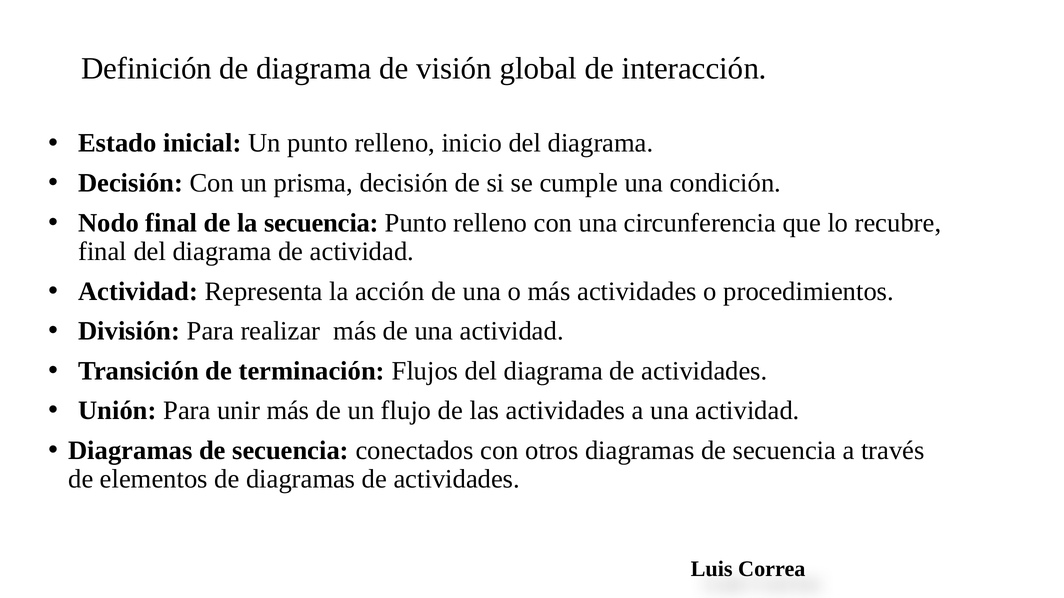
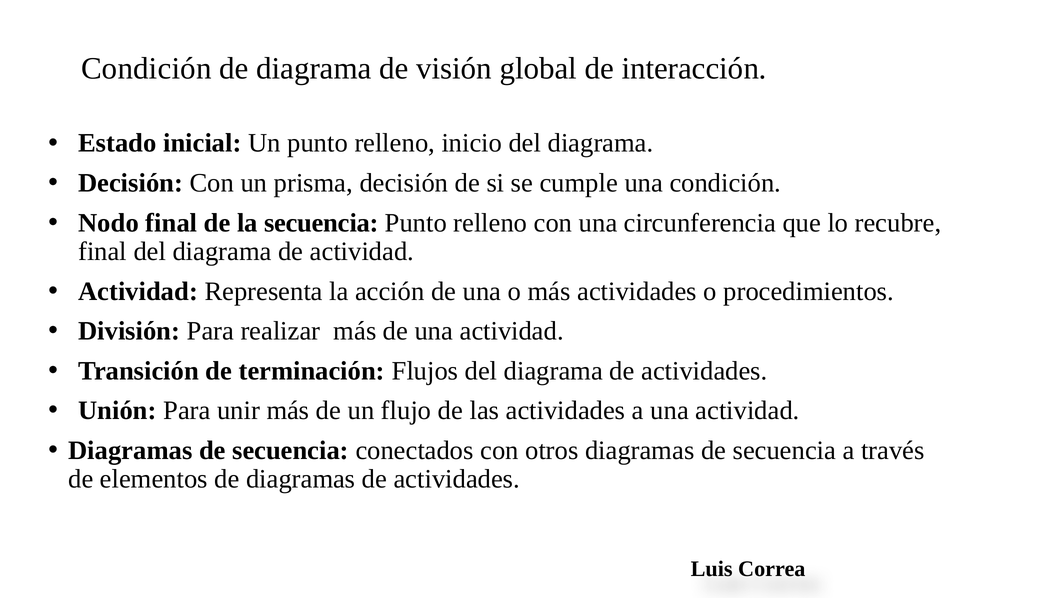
Definición: Definición -> Condición (146, 69)
